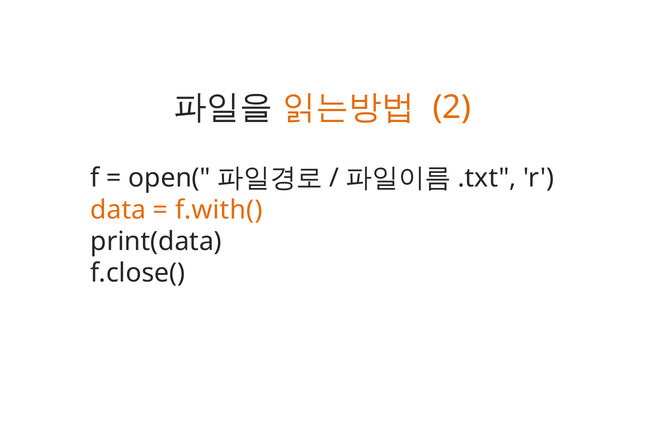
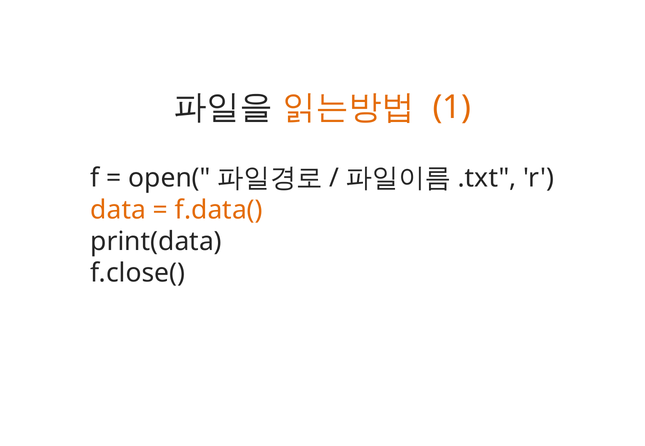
2: 2 -> 1 (452, 108)
f.with(: f.with( -> f.data( (219, 210)
